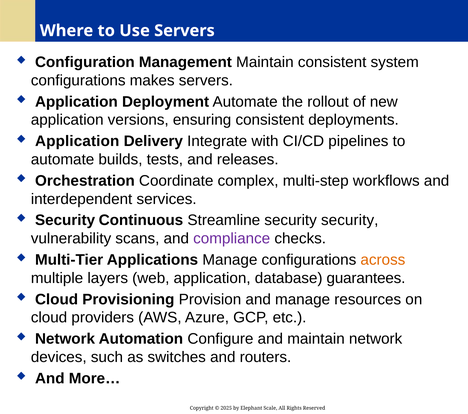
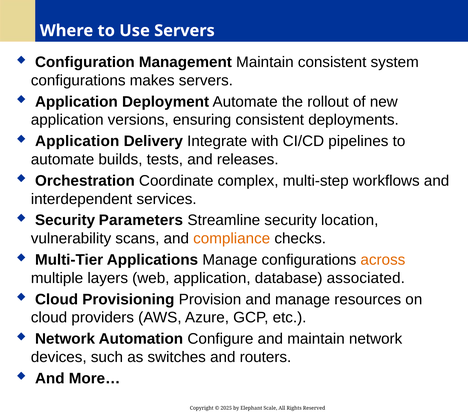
Continuous: Continuous -> Parameters (141, 220)
security security: security -> location (350, 220)
compliance colour: purple -> orange (232, 239)
guarantees: guarantees -> associated (366, 278)
